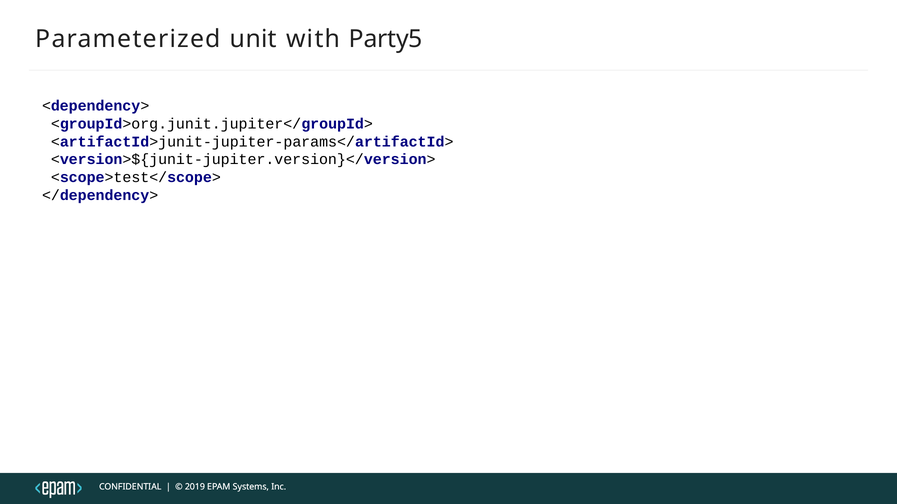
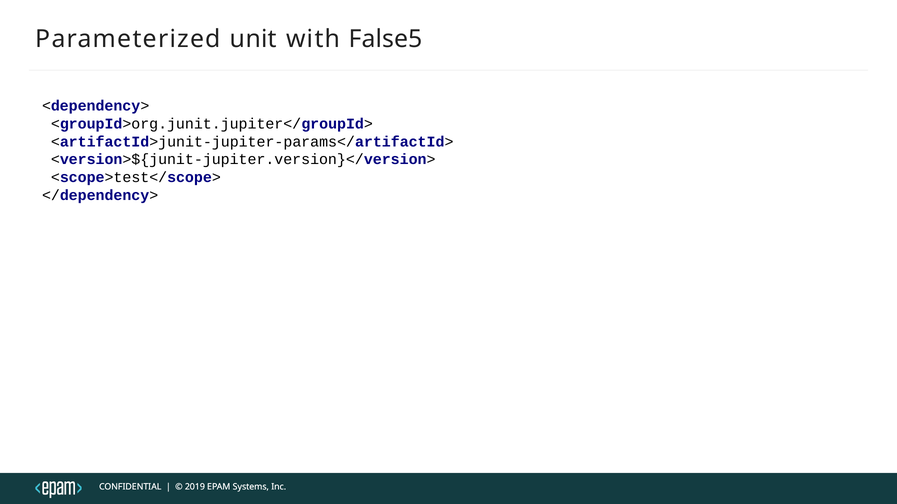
Party5: Party5 -> False5 (386, 39)
